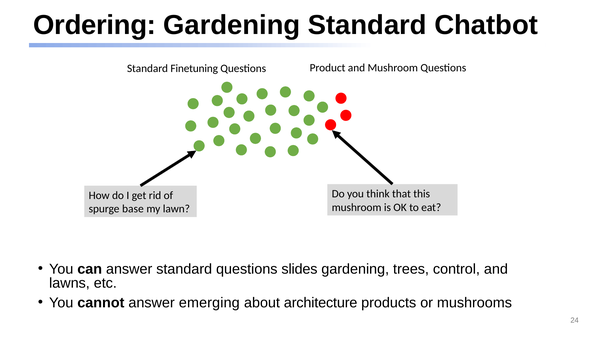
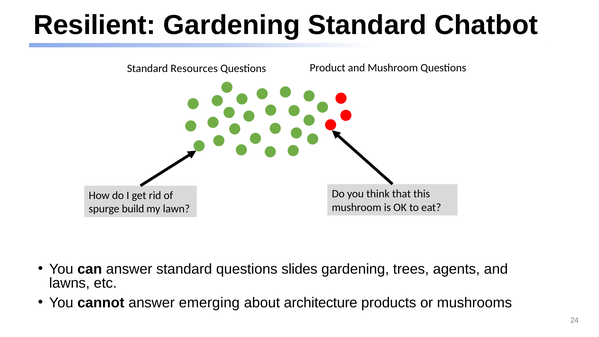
Ordering: Ordering -> Resilient (95, 25)
Finetuning: Finetuning -> Resources (194, 68)
base: base -> build (133, 209)
control: control -> agents (456, 269)
